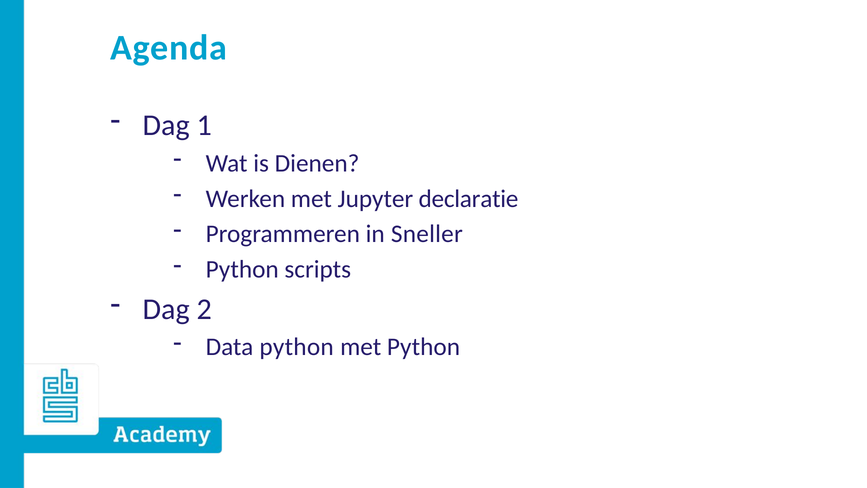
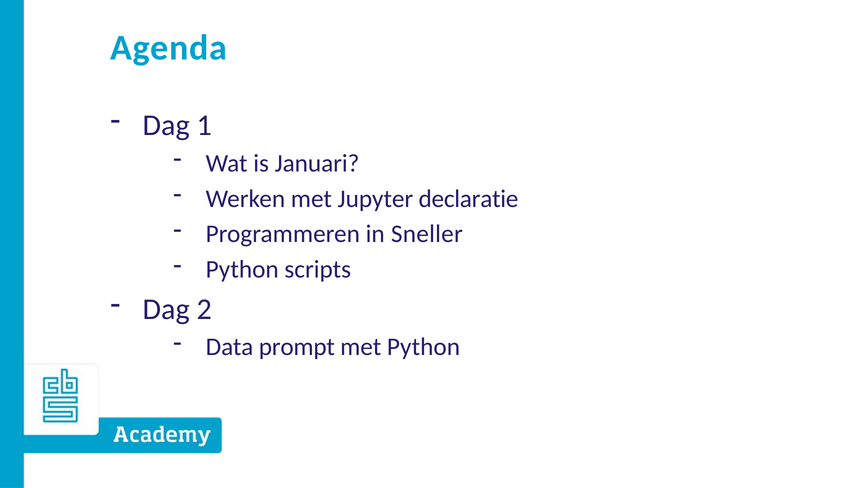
Dienen: Dienen -> Januari (317, 163)
Data python: python -> prompt (297, 347)
